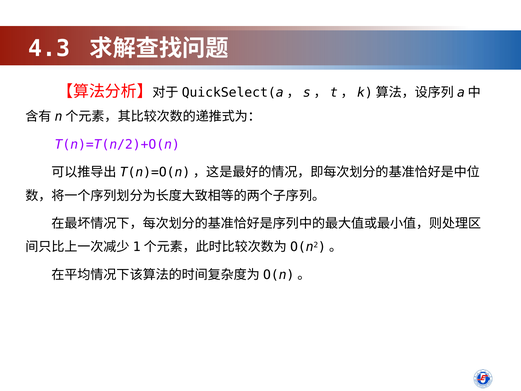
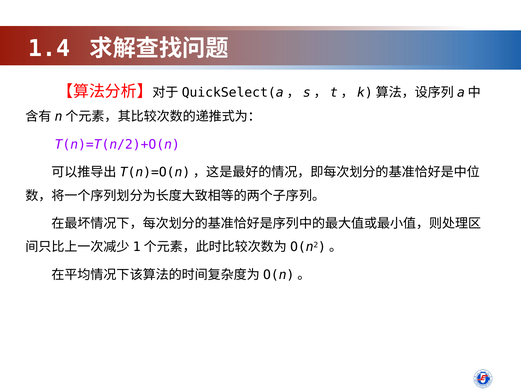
4.3: 4.3 -> 1.4 (49, 48)
